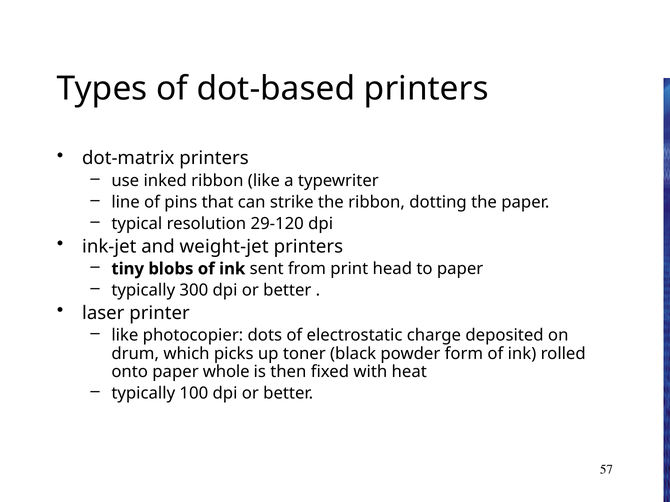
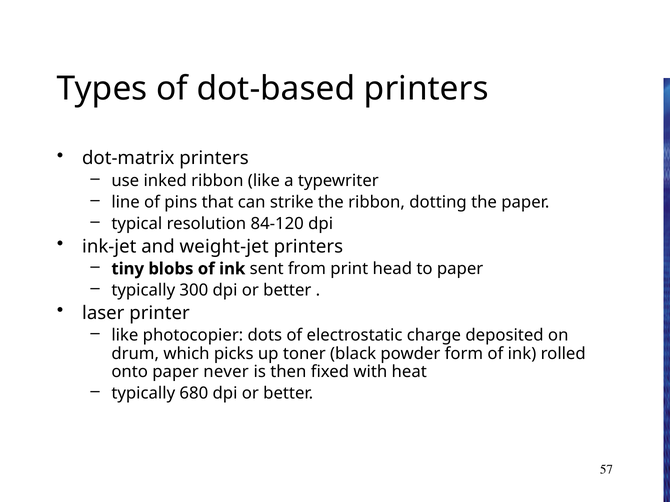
29-120: 29-120 -> 84-120 (277, 224)
whole: whole -> never (226, 372)
100: 100 -> 680 (194, 393)
